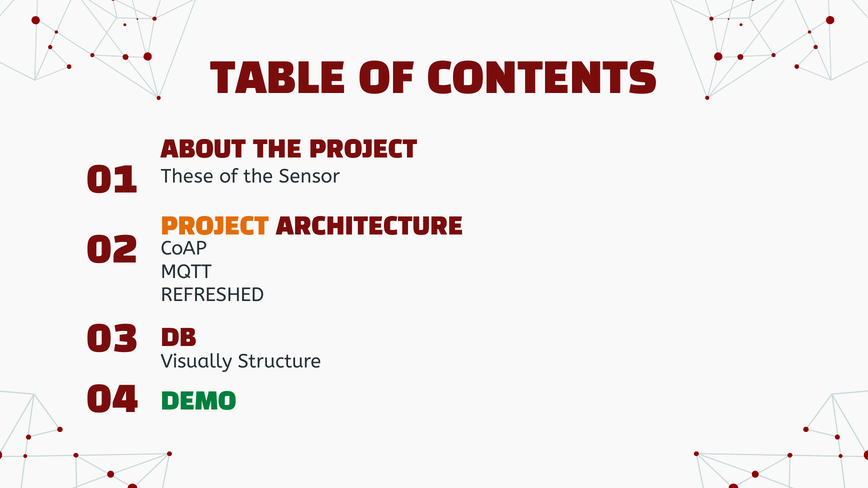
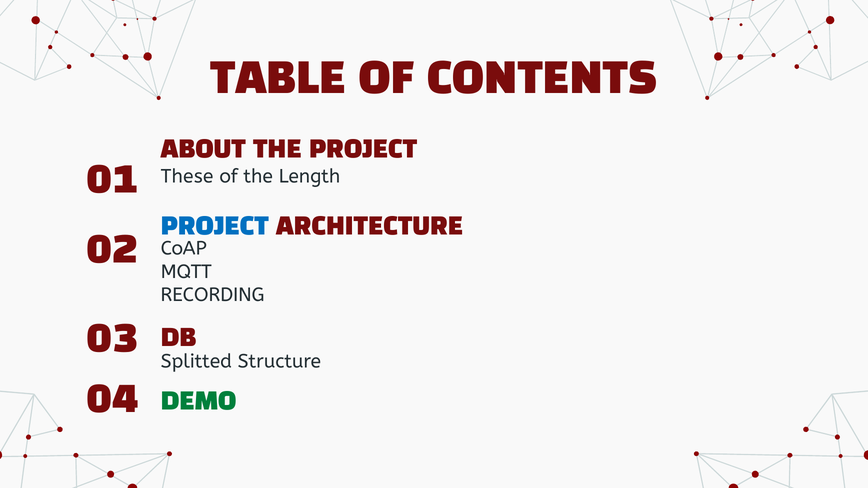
Sensor: Sensor -> Length (310, 177)
PROJECT colour: orange -> blue (215, 227)
REFRESHED: REFRESHED -> RECORDING (213, 295)
Visually: Visually -> Splitted (196, 362)
